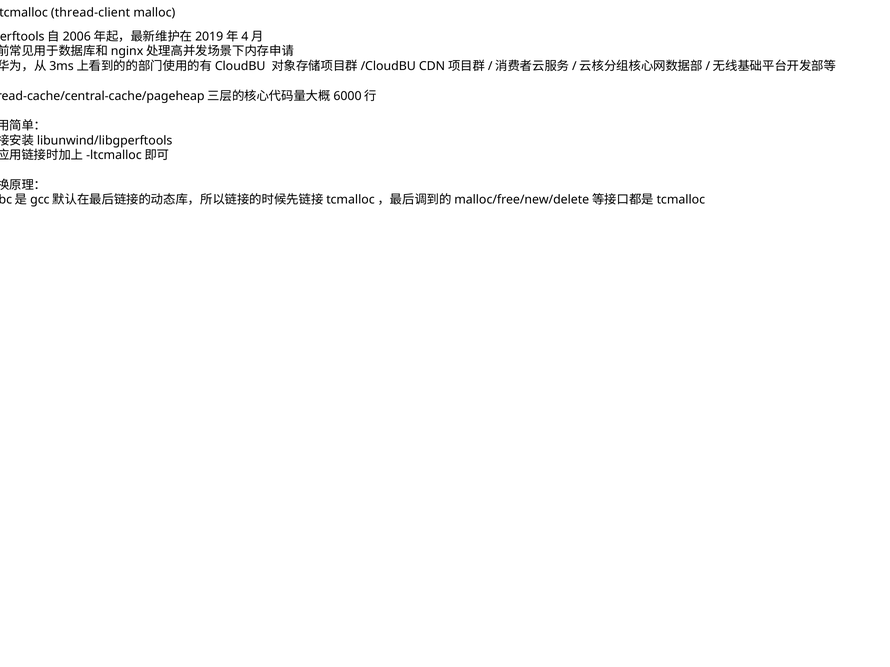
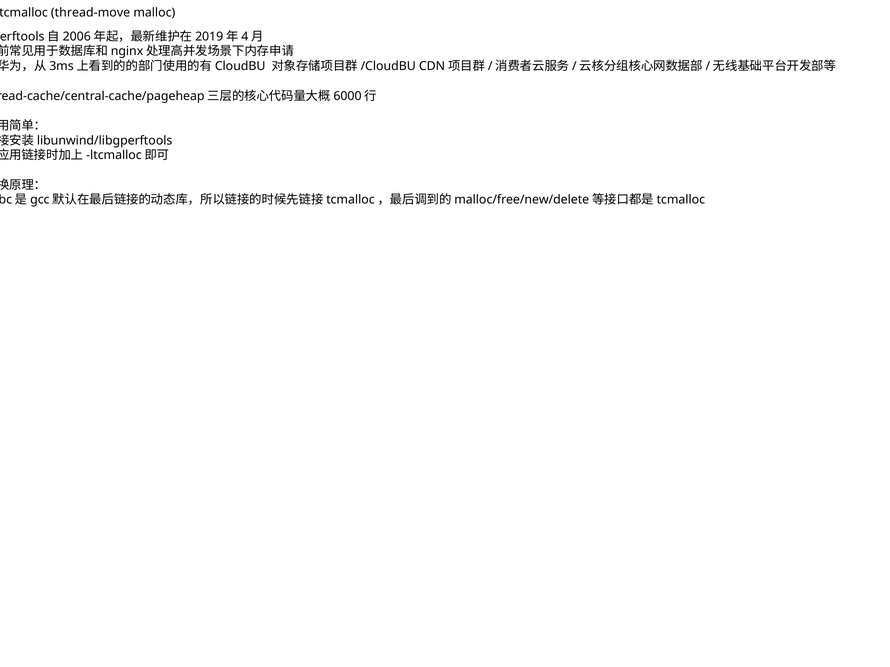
thread-client: thread-client -> thread-move (91, 13)
